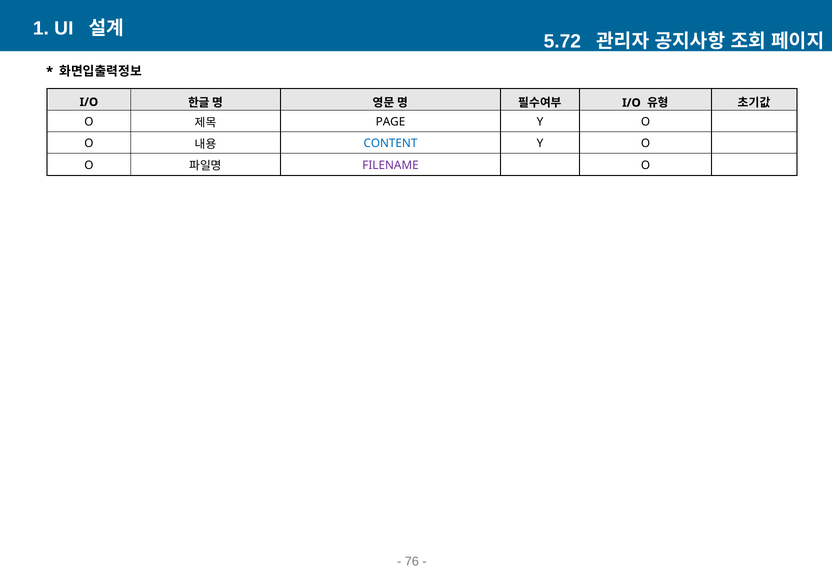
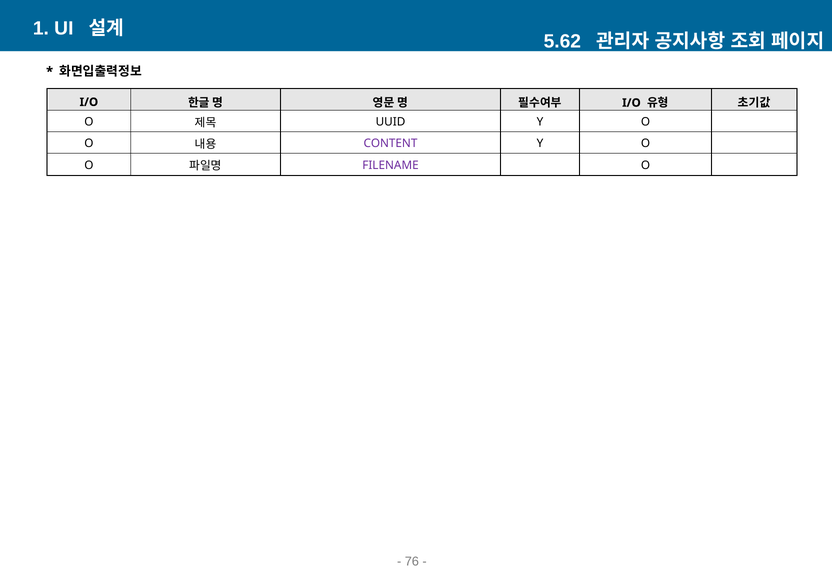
5.72: 5.72 -> 5.62 (562, 41)
PAGE: PAGE -> UUID (390, 122)
CONTENT colour: blue -> purple (390, 144)
